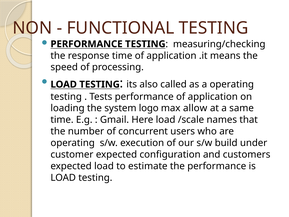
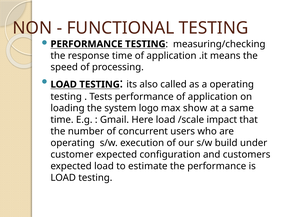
allow: allow -> show (195, 108)
names: names -> impact (222, 120)
